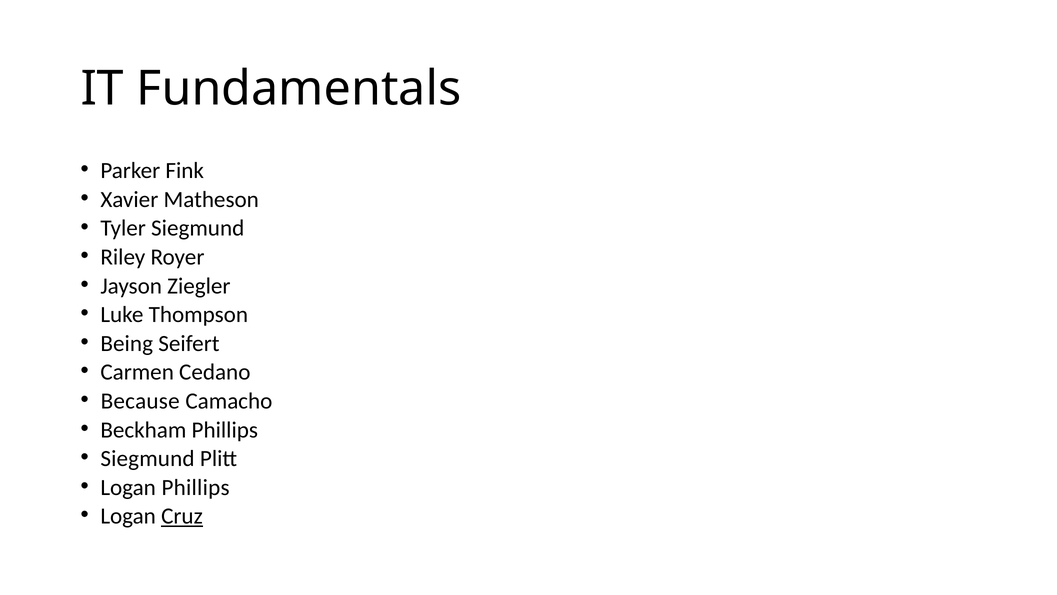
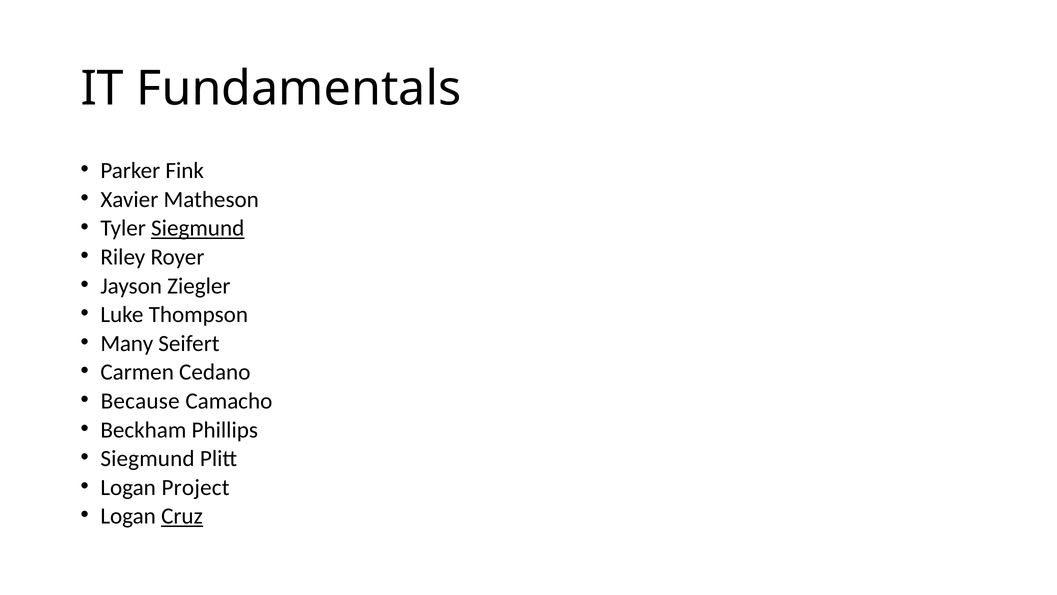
Siegmund underline: none -> present (198, 228)
Being: Being -> Many (127, 343)
Logan Phillips: Phillips -> Project (196, 487)
